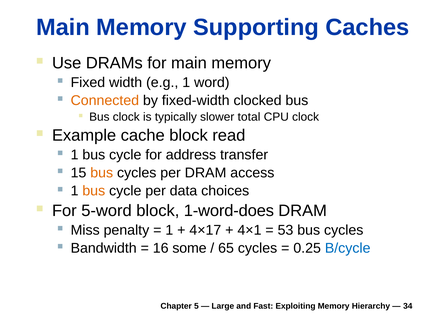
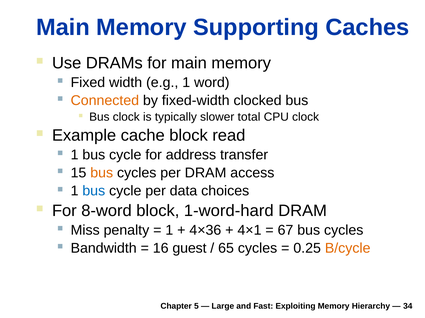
bus colour: orange -> blue (94, 191)
5-word: 5-word -> 8-word (107, 211)
1-word-does: 1-word-does -> 1-word-hard (229, 211)
4×17: 4×17 -> 4×36 (205, 231)
53: 53 -> 67 (285, 231)
some: some -> guest (189, 249)
B/cycle colour: blue -> orange (348, 249)
